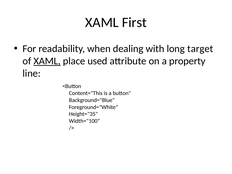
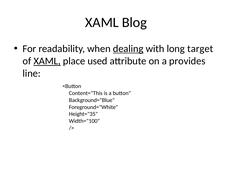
First: First -> Blog (134, 22)
dealing underline: none -> present (128, 49)
property: property -> provides (187, 61)
